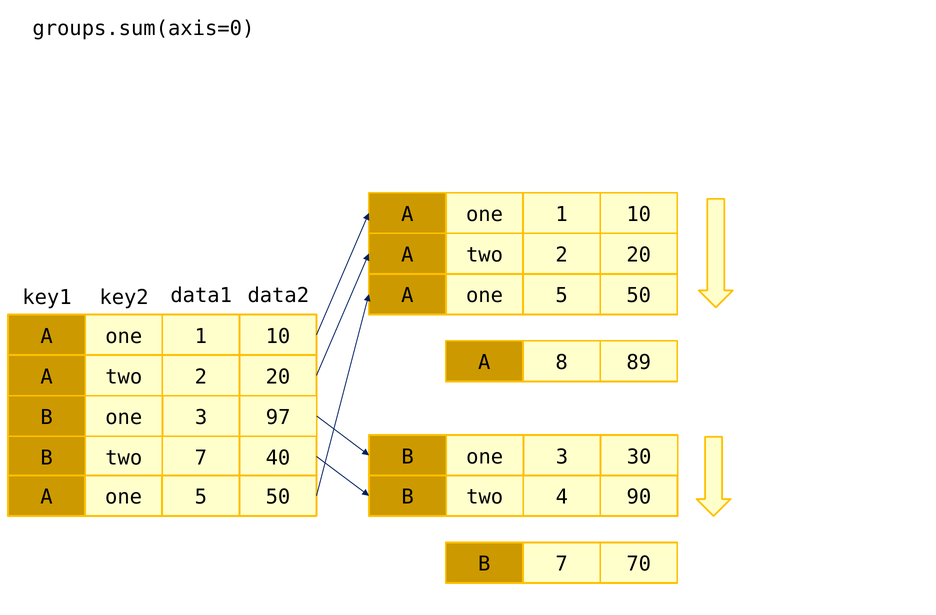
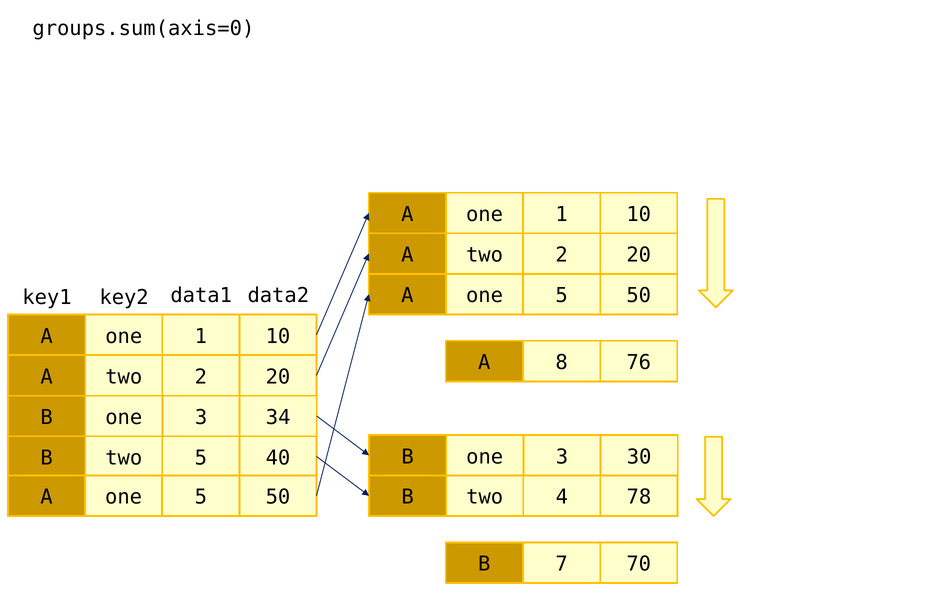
89: 89 -> 76 (639, 362)
97: 97 -> 34 (278, 417)
two 7: 7 -> 5 (201, 458)
90: 90 -> 78 (639, 497)
